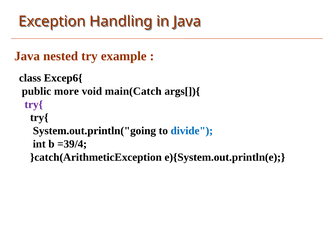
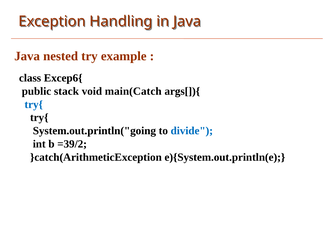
more: more -> stack (66, 91)
try{ colour: purple -> blue (34, 104)
=39/4: =39/4 -> =39/2 (72, 144)
